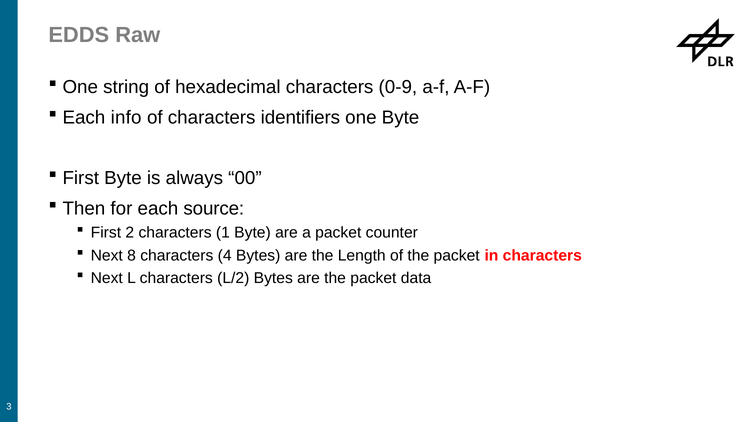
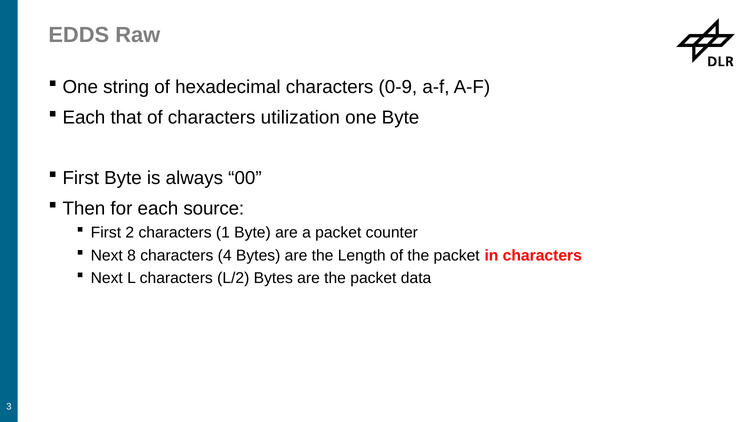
info: info -> that (126, 118)
identifiers: identifiers -> utilization (300, 118)
